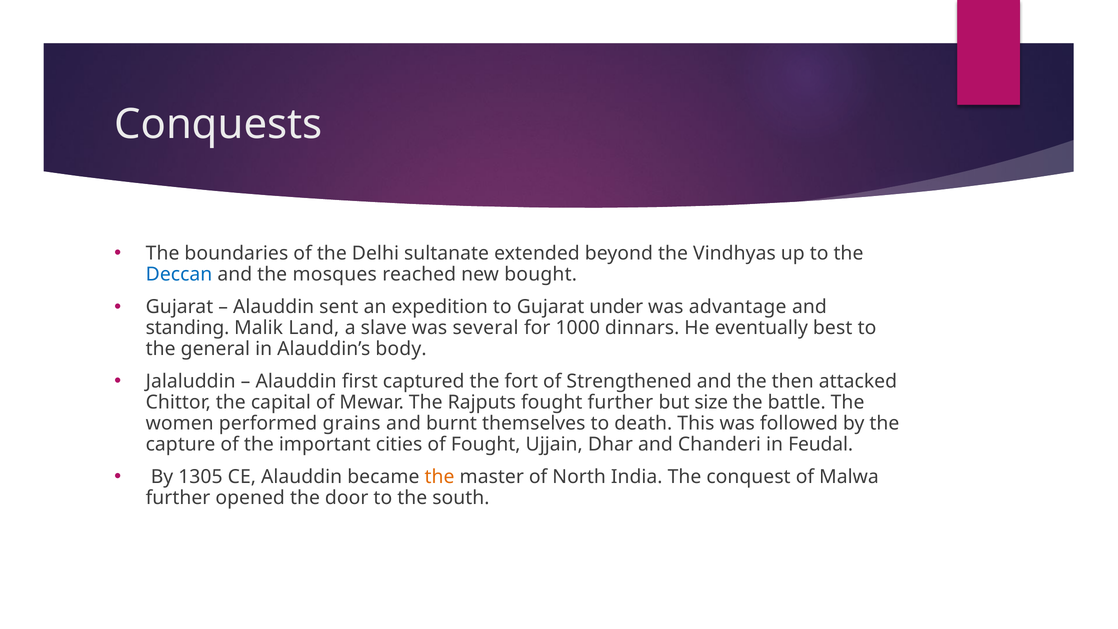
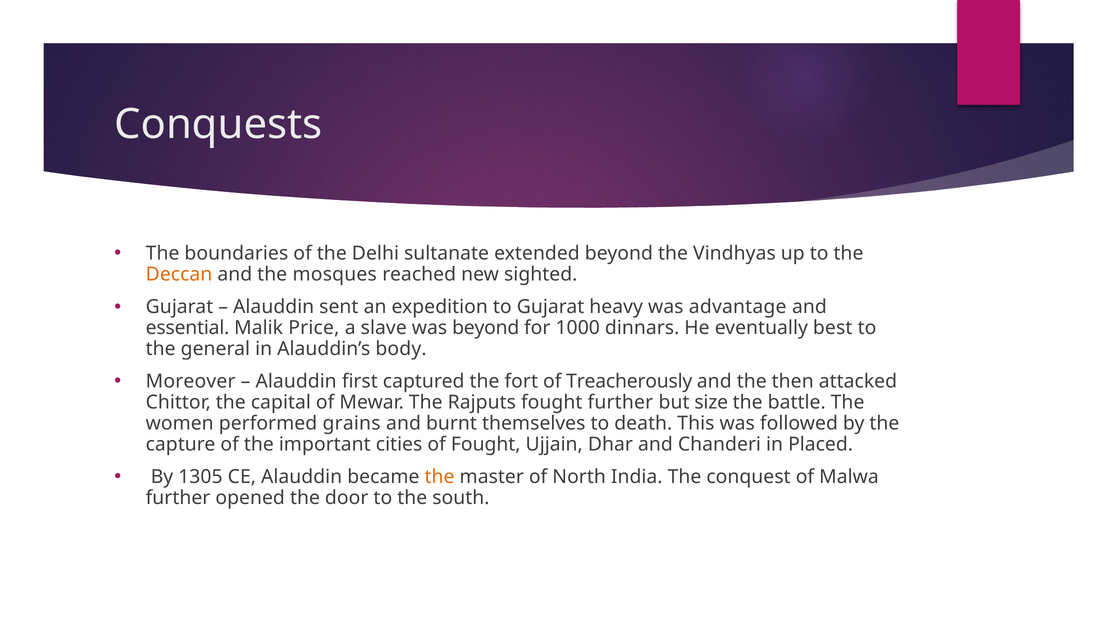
Deccan colour: blue -> orange (179, 274)
bought: bought -> sighted (541, 274)
under: under -> heavy (616, 307)
standing: standing -> essential (188, 328)
Land: Land -> Price (314, 328)
was several: several -> beyond (486, 328)
Jalaluddin: Jalaluddin -> Moreover (191, 381)
Strengthened: Strengthened -> Treacherously (629, 381)
Feudal: Feudal -> Placed (821, 444)
